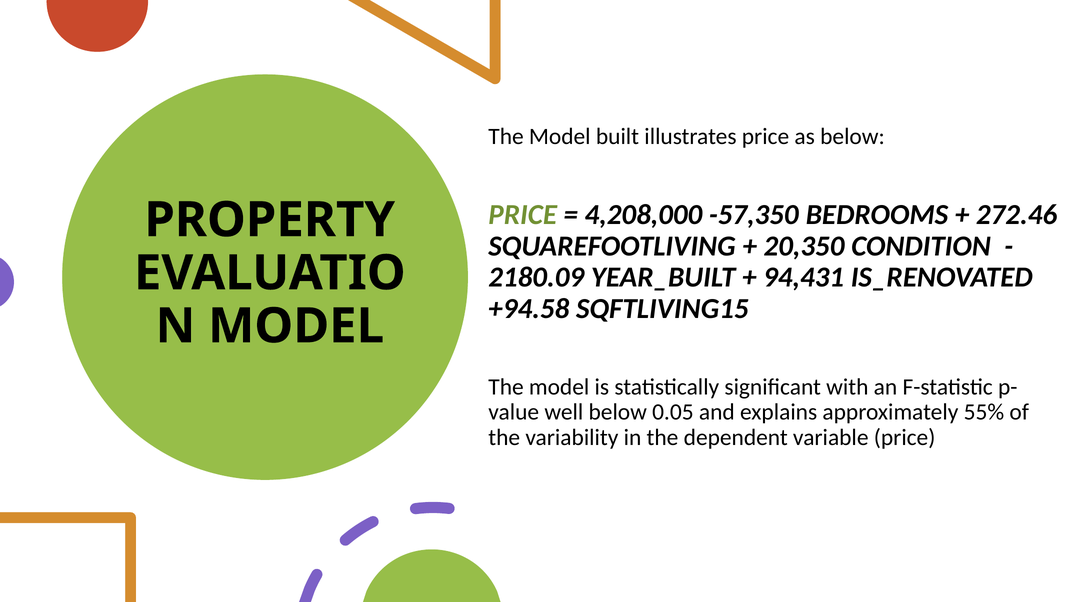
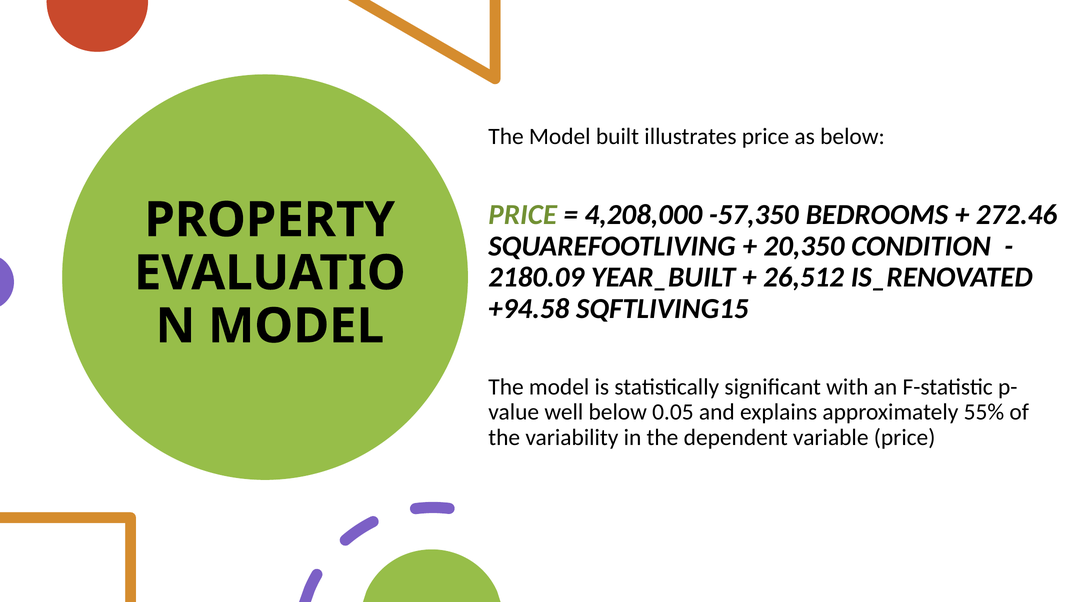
94,431: 94,431 -> 26,512 (804, 278)
